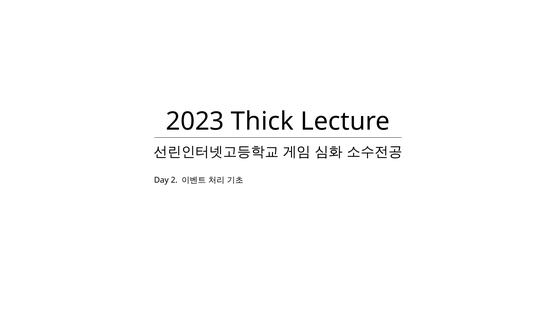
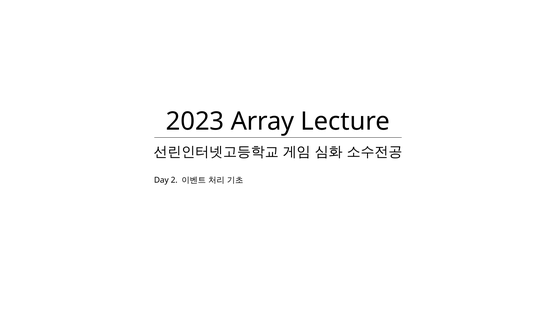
Thick: Thick -> Array (263, 121)
